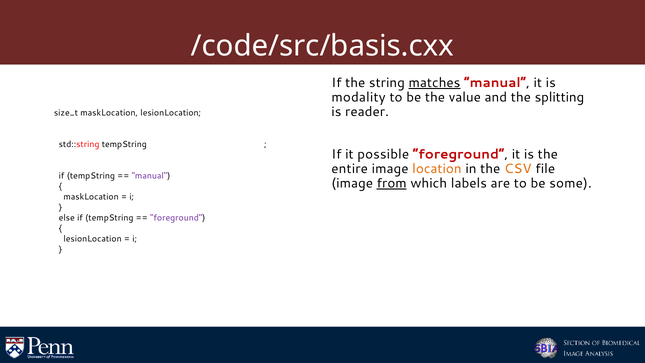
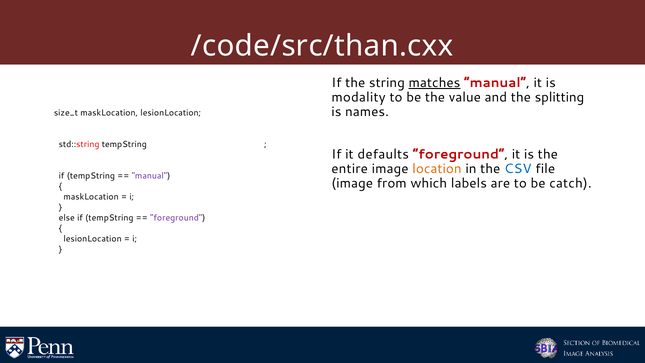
/code/src/basis.cxx: /code/src/basis.cxx -> /code/src/than.cxx (322, 46)
reader: reader -> names (367, 112)
possible: possible -> defaults (383, 154)
CSV colour: orange -> blue (518, 169)
from underline: present -> none (392, 183)
some: some -> catch (571, 183)
